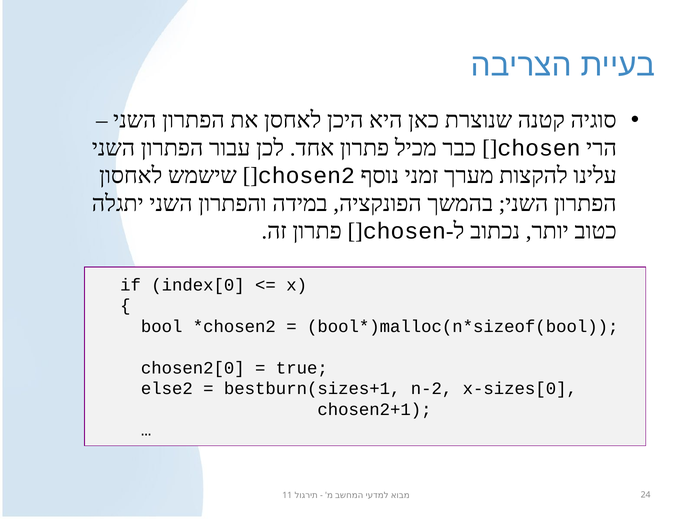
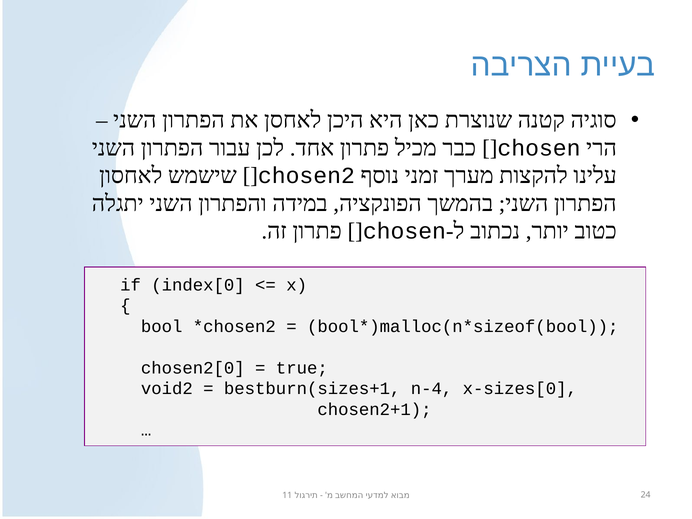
else2: else2 -> void2 (167, 389)
n-2: n-2 -> n-4 (432, 389)
